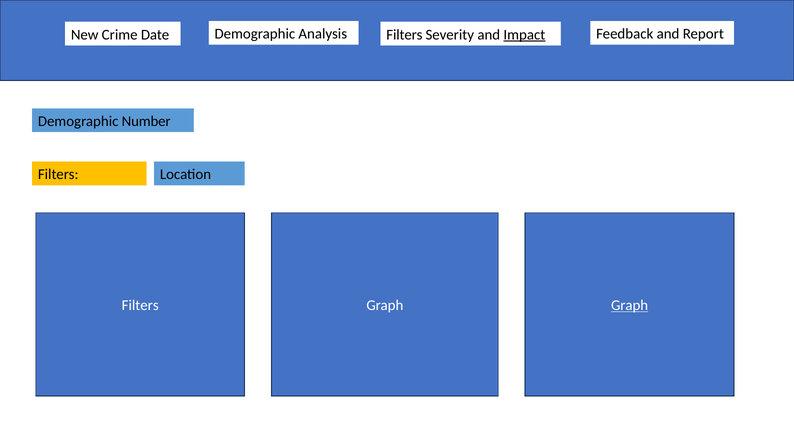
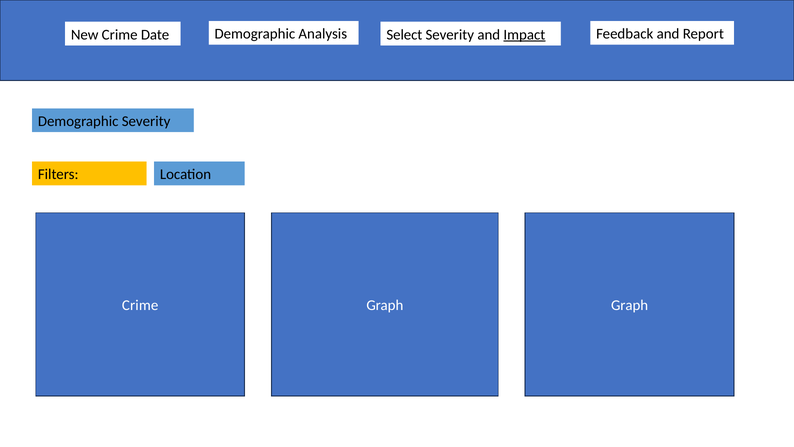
Analysis Filters: Filters -> Select (404, 35)
Demographic Number: Number -> Severity (146, 121)
Filters: Filters -> Crime (140, 305)
Graph underline: present -> none (630, 305)
